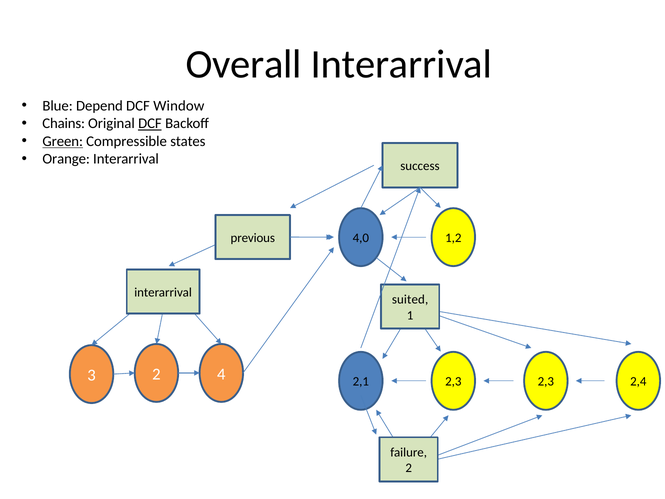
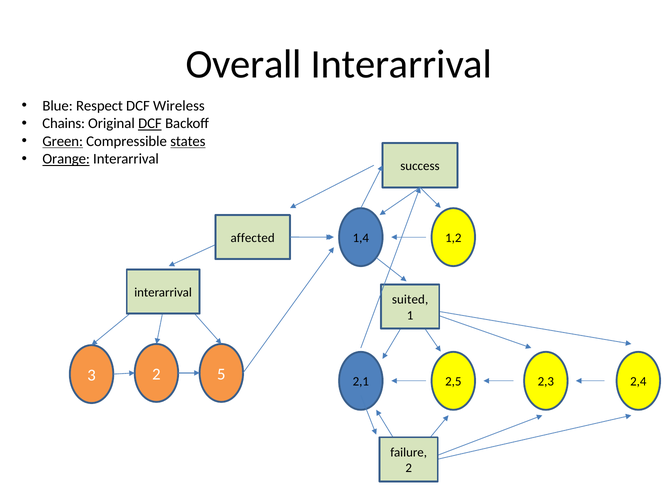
Depend: Depend -> Respect (99, 106)
Window: Window -> Wireless (179, 106)
states underline: none -> present (188, 141)
Orange underline: none -> present (66, 159)
previous: previous -> affected (253, 238)
4,0: 4,0 -> 1,4 (361, 238)
4: 4 -> 5 (221, 374)
2,1 2,3: 2,3 -> 2,5 (453, 382)
